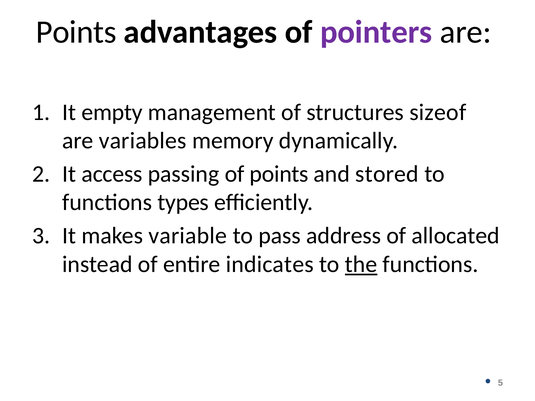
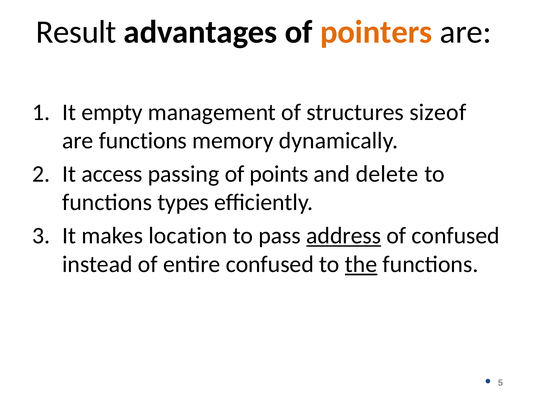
Points: Points -> Result (76, 32)
pointers colour: purple -> orange (376, 32)
are variables: variables -> functions (143, 141)
stored: stored -> delete (387, 174)
variable: variable -> location (188, 236)
address underline: none -> present (344, 236)
of allocated: allocated -> confused (456, 236)
entire indicates: indicates -> confused (270, 264)
